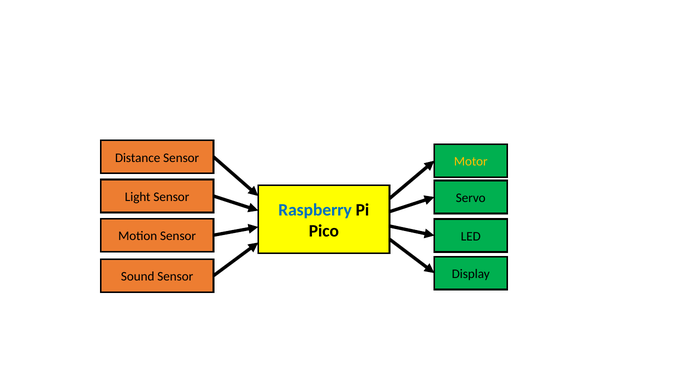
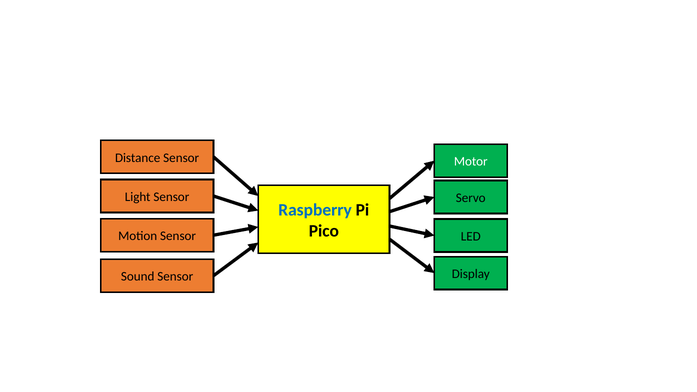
Motor colour: yellow -> white (471, 162)
